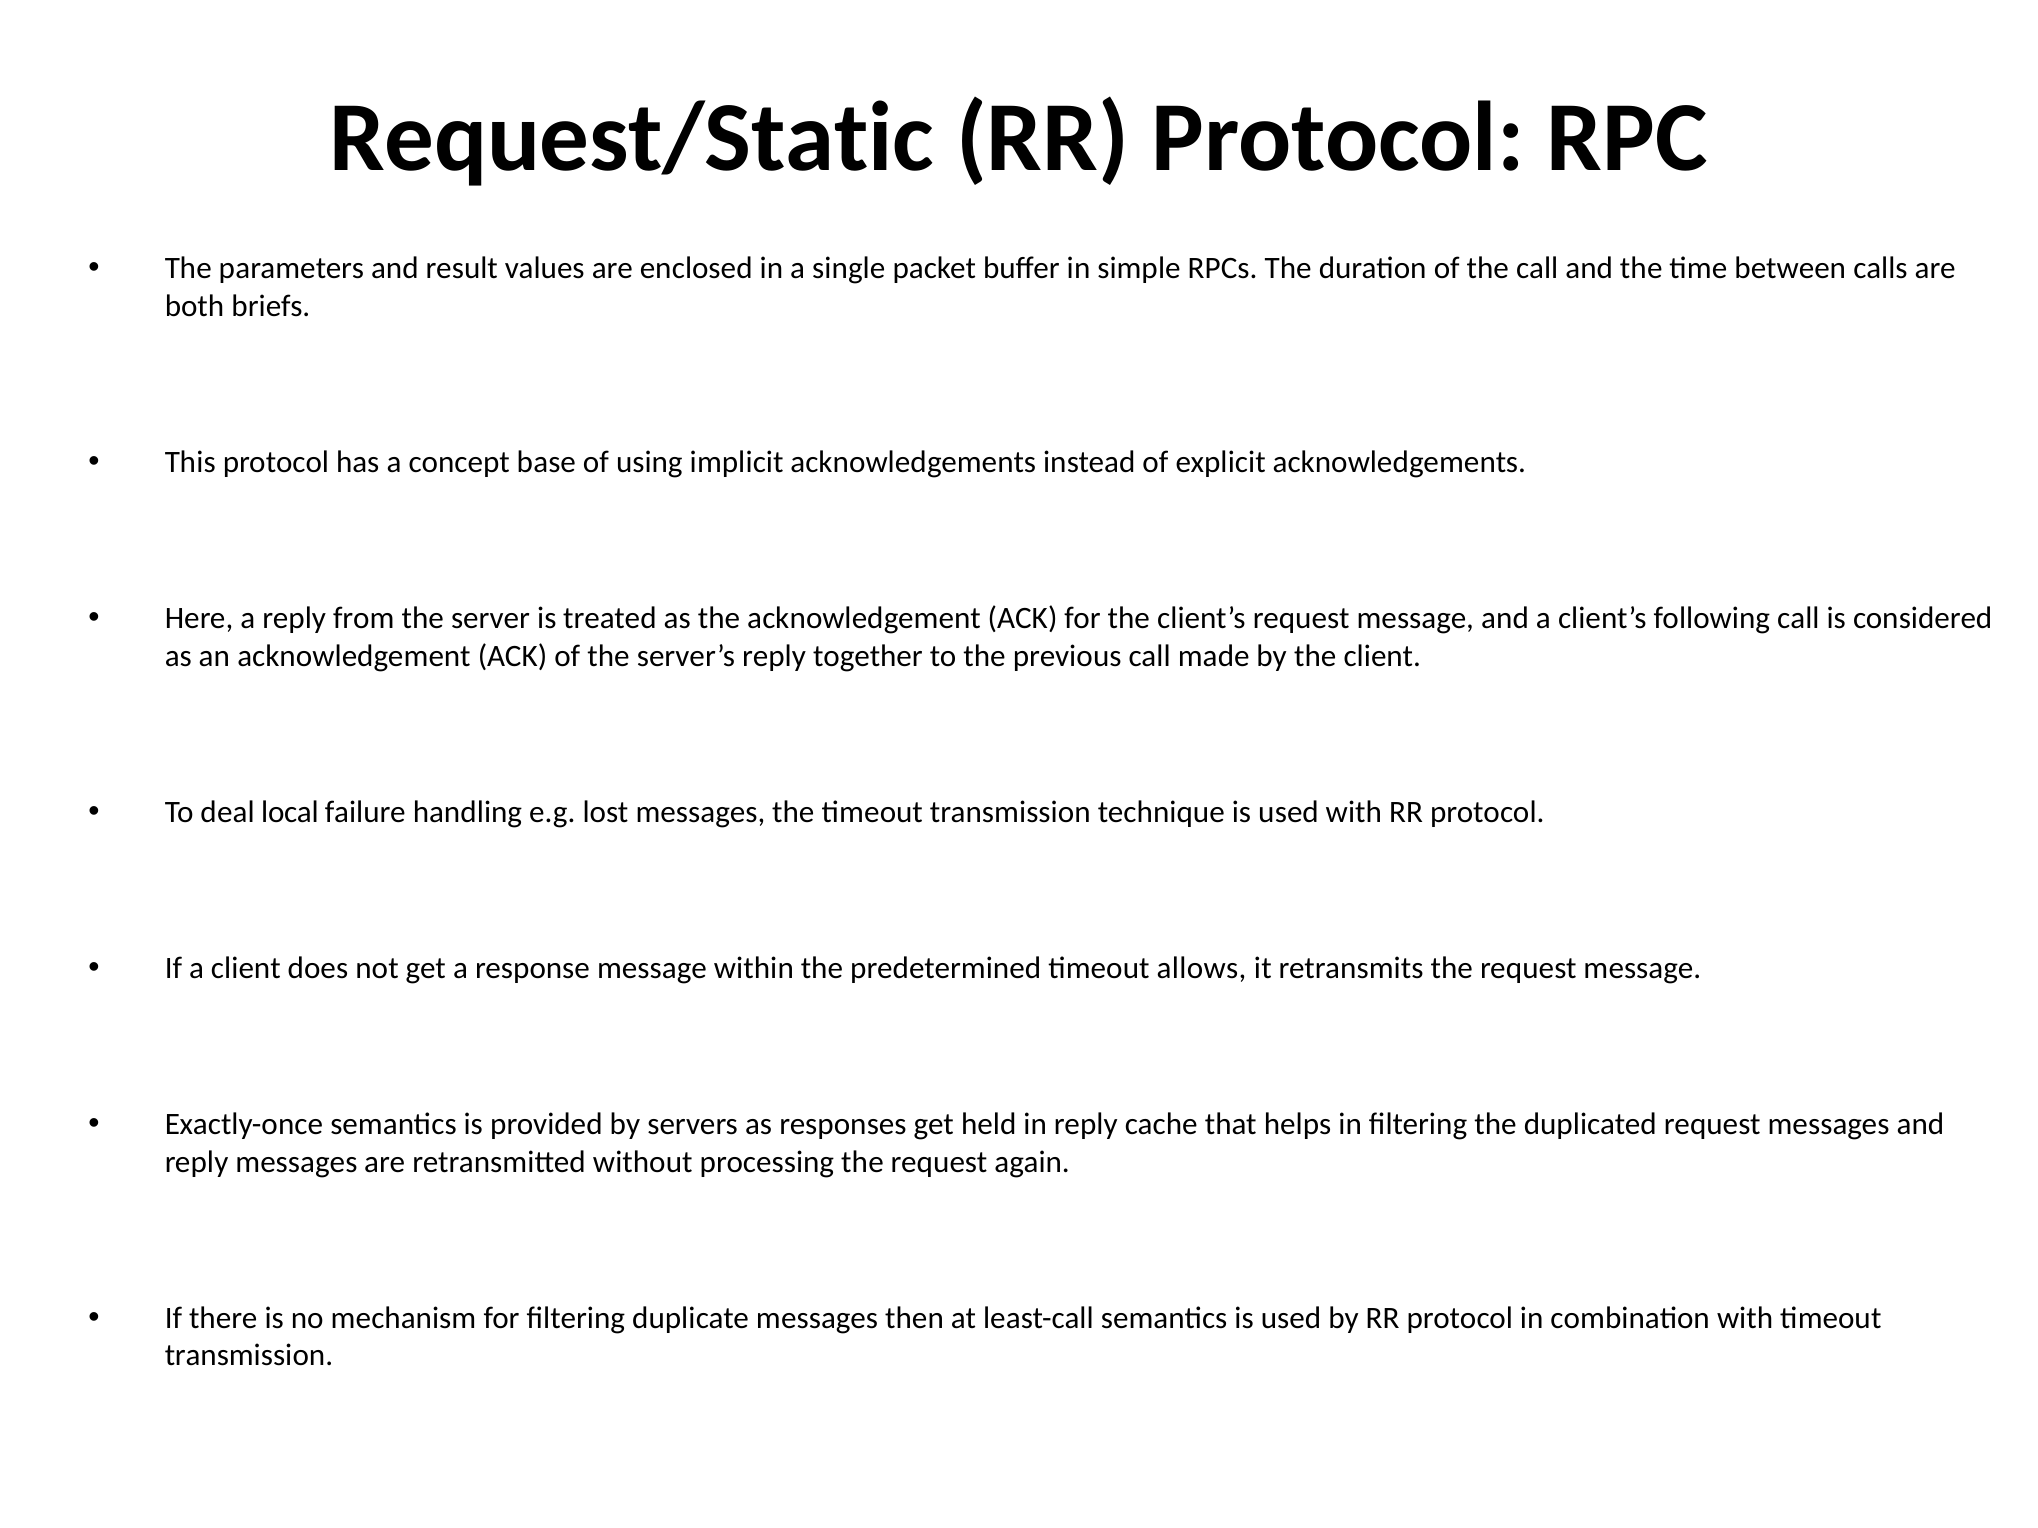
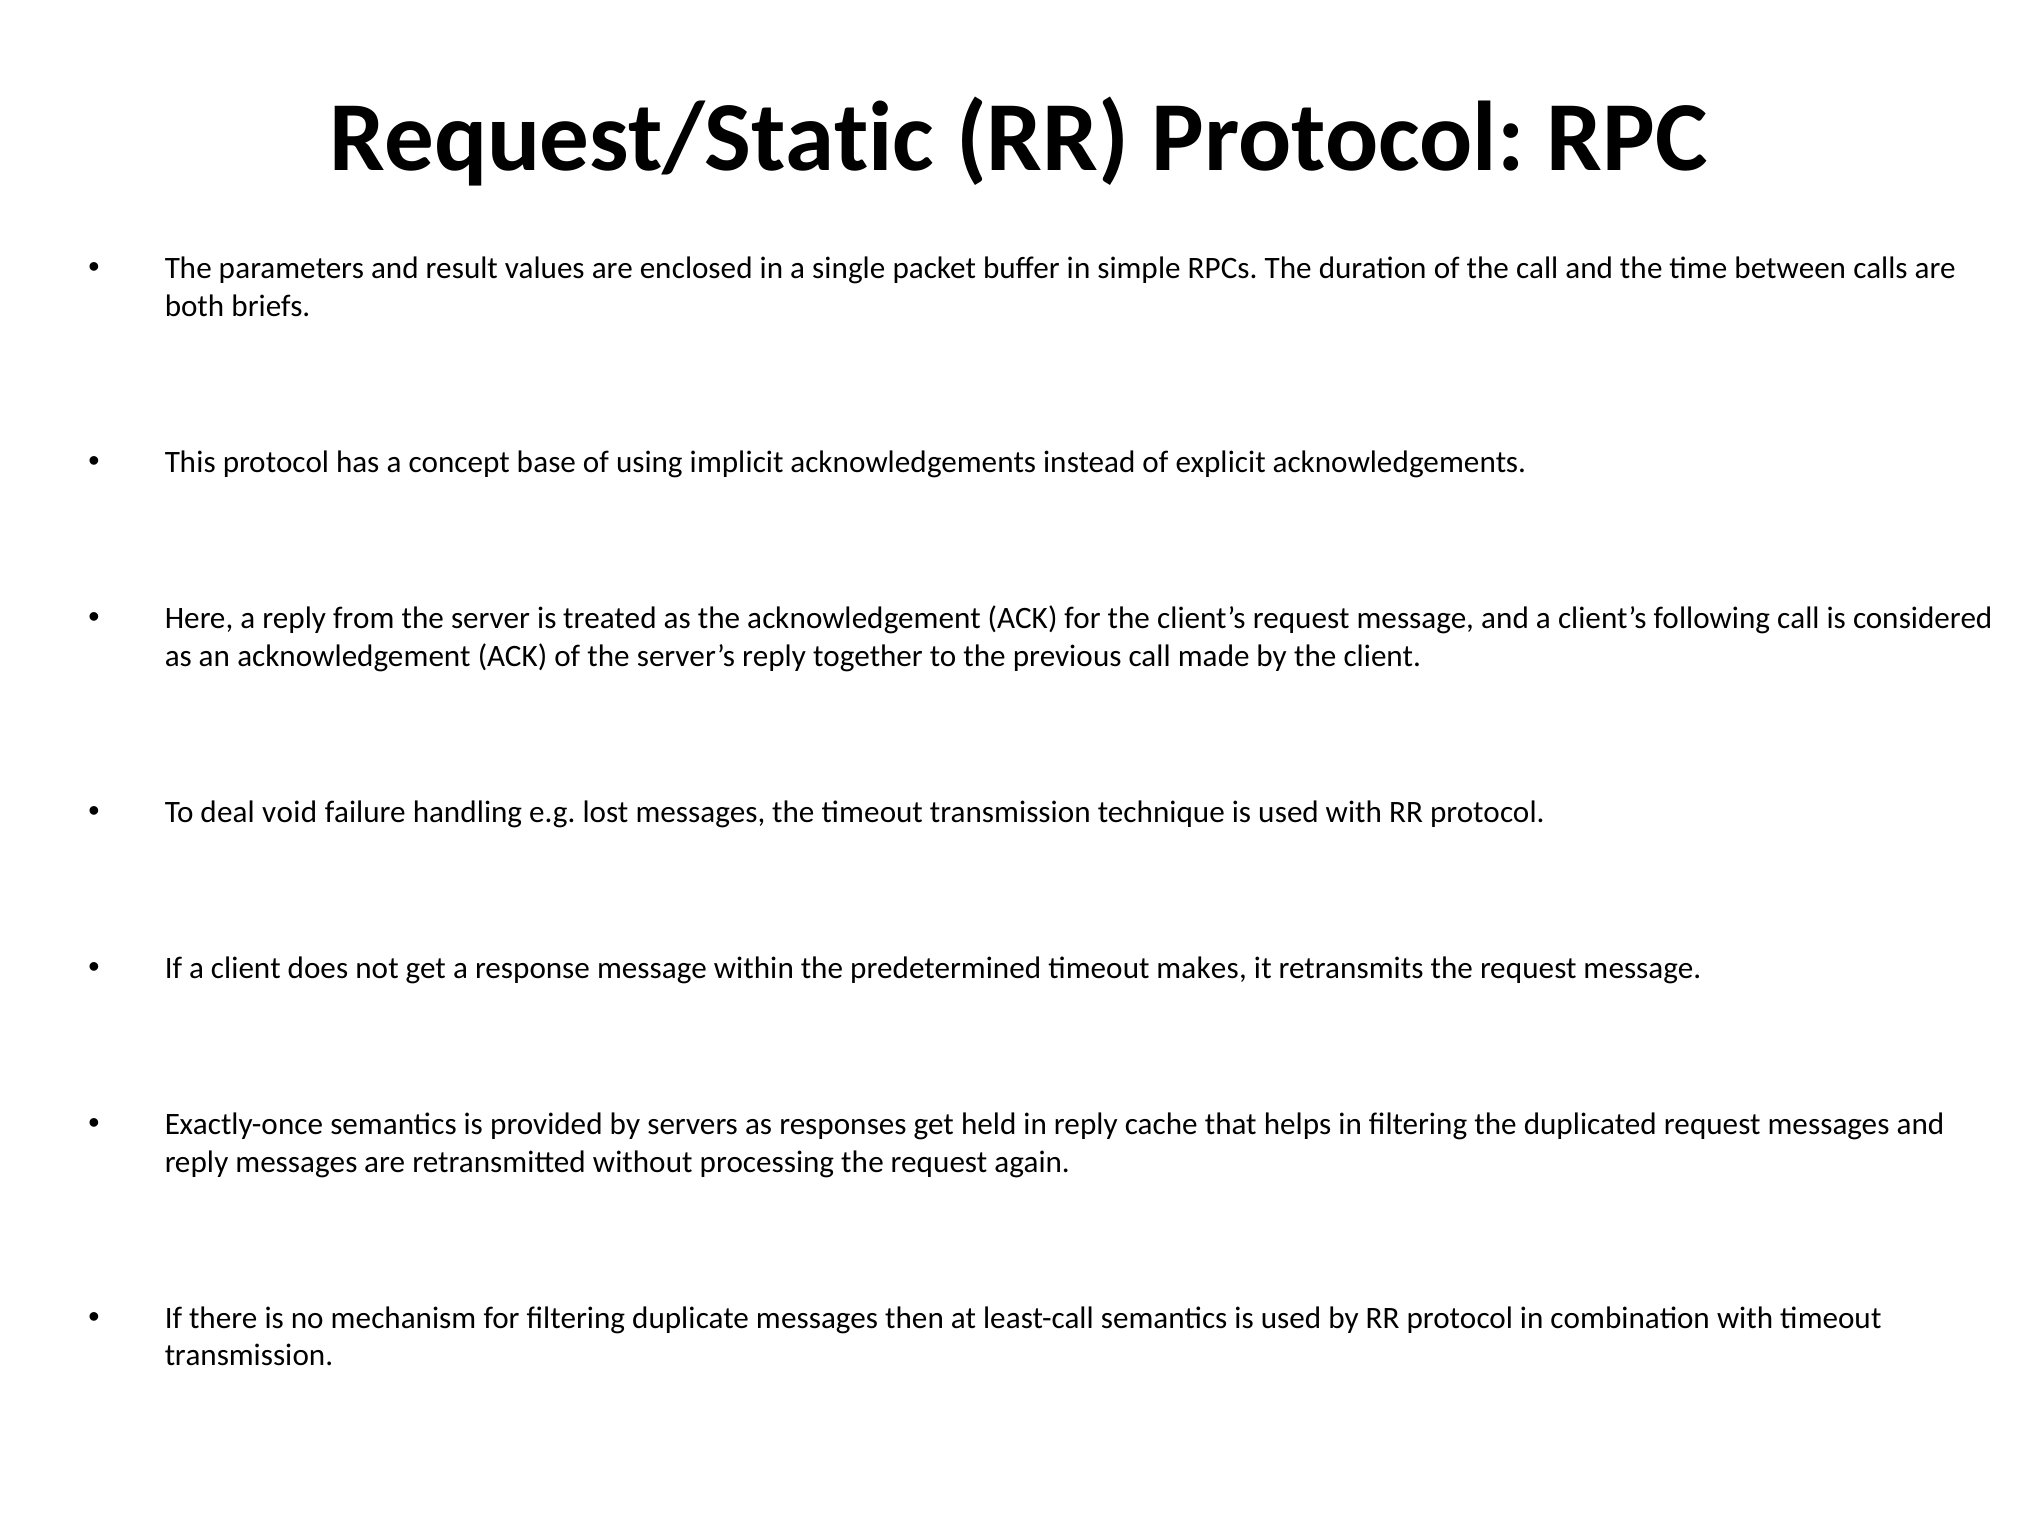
local: local -> void (290, 812)
allows: allows -> makes (1202, 969)
